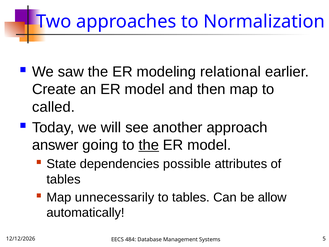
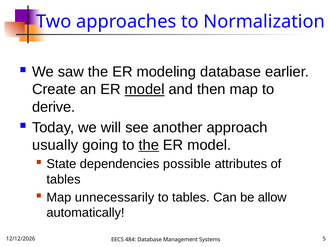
modeling relational: relational -> database (230, 72)
model underline: none -> present (145, 89)
called: called -> derive (54, 107)
answer: answer -> usually (55, 145)
